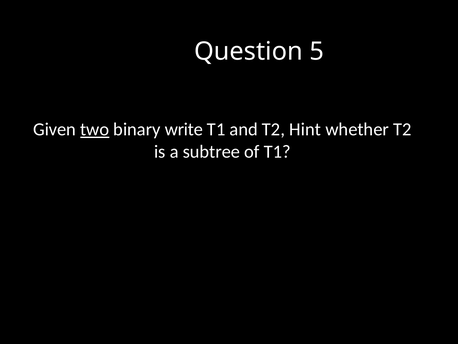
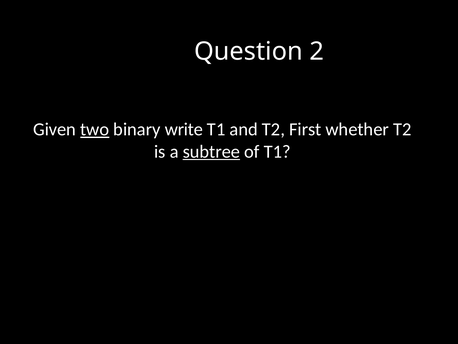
5: 5 -> 2 (317, 51)
Hint: Hint -> First (305, 129)
subtree underline: none -> present (211, 151)
